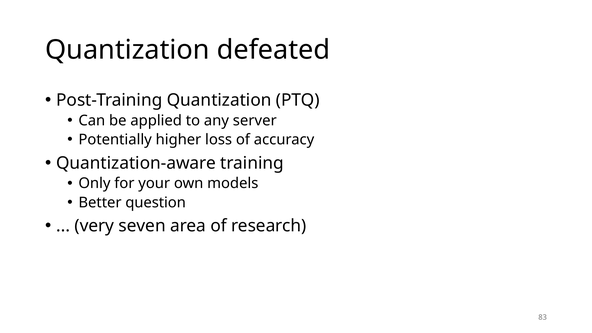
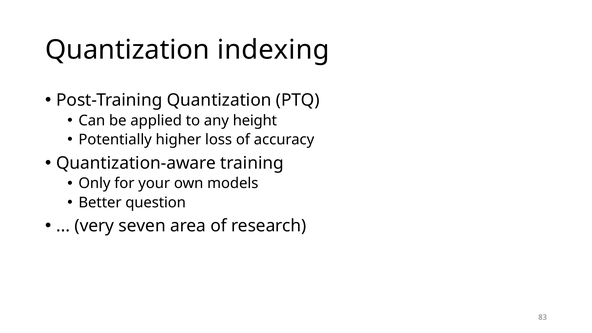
defeated: defeated -> indexing (273, 50)
server: server -> height (255, 120)
